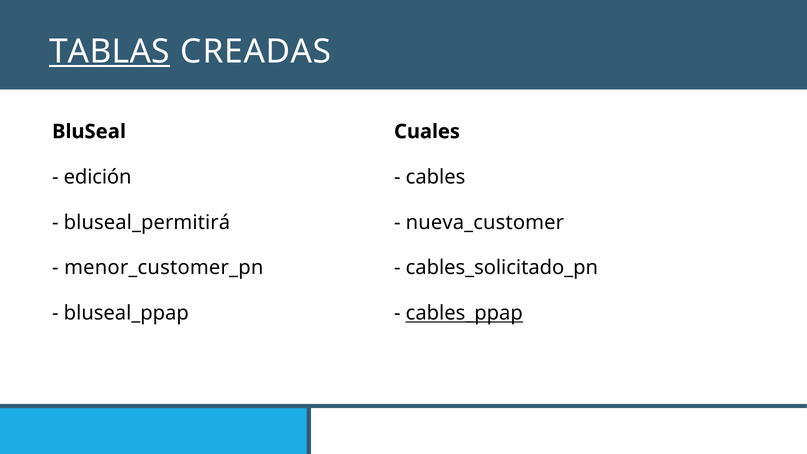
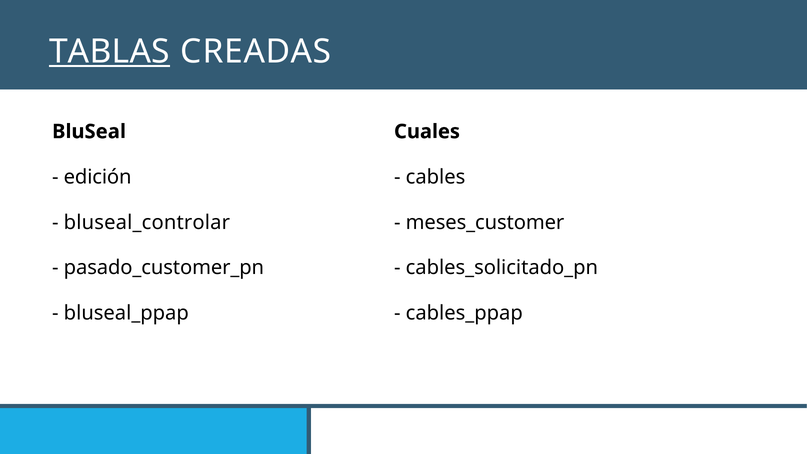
bluseal_permitirá: bluseal_permitirá -> bluseal_controlar (147, 222)
nueva_customer: nueva_customer -> meses_customer (485, 222)
menor_customer_pn: menor_customer_pn -> pasado_customer_pn (164, 268)
cables_ppap underline: present -> none (464, 313)
